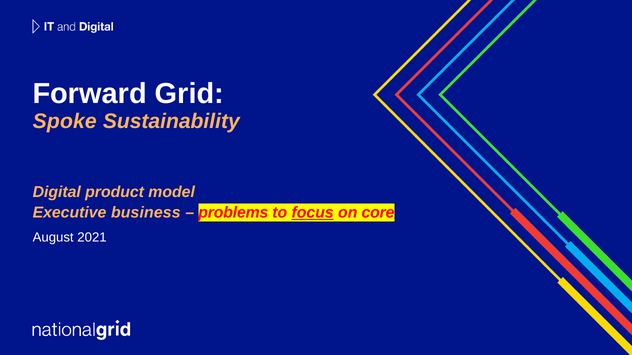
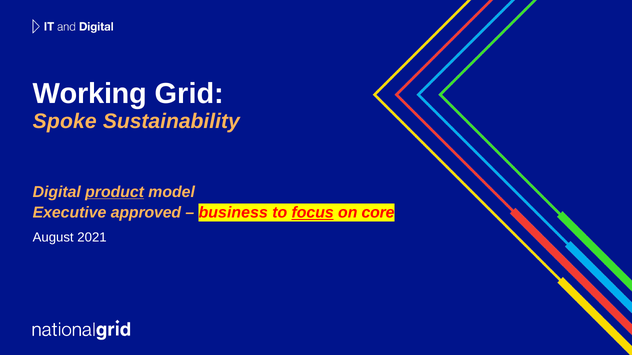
Forward: Forward -> Working (90, 94)
product underline: none -> present (115, 192)
business: business -> approved (146, 213)
problems: problems -> business (233, 213)
